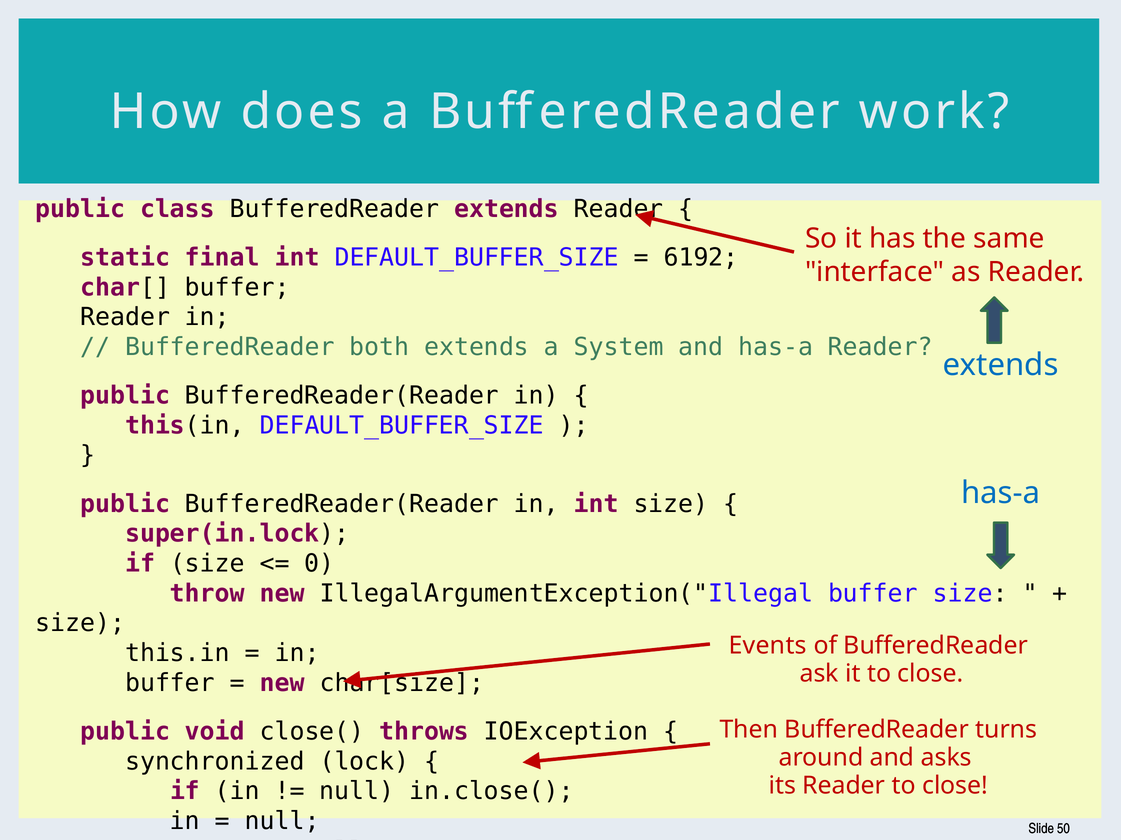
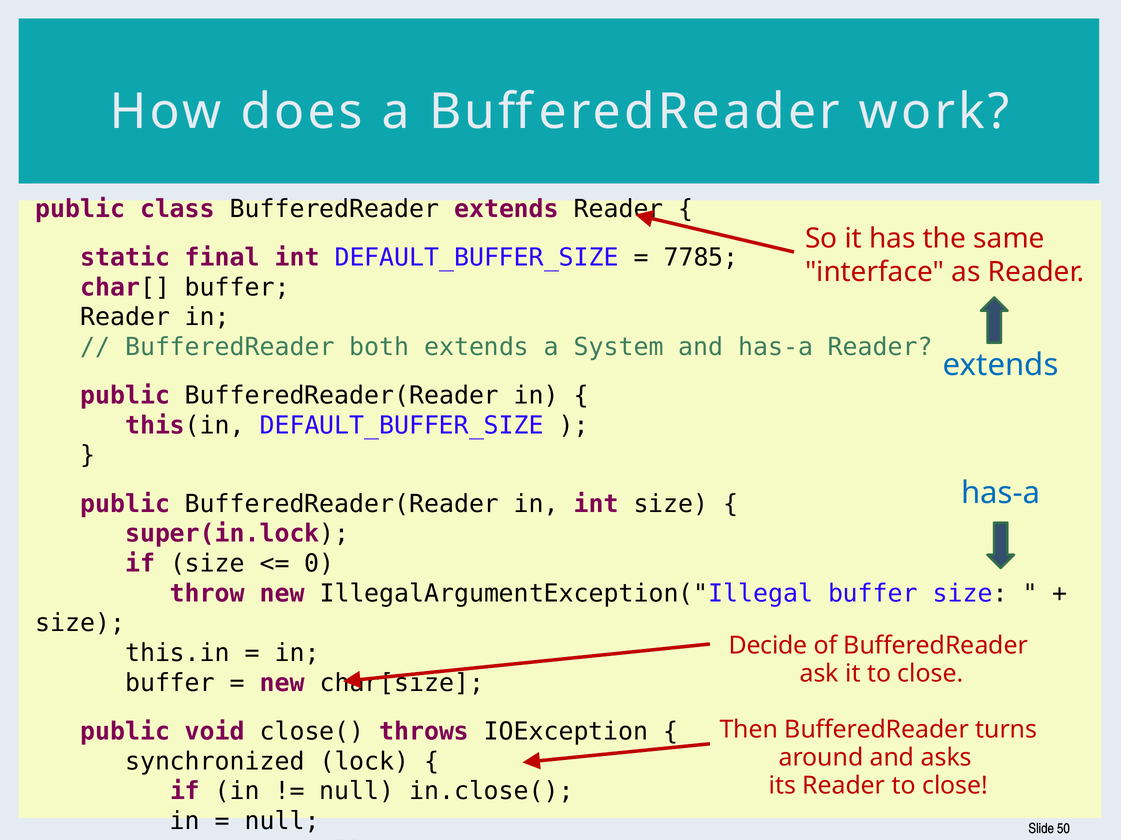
6192: 6192 -> 7785 (701, 258)
Events: Events -> Decide (768, 646)
